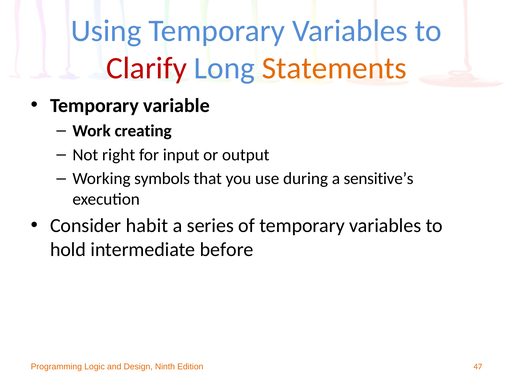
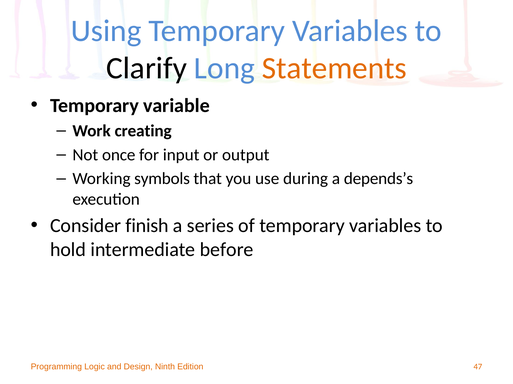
Clarify colour: red -> black (146, 68)
right: right -> once (119, 155)
sensitive’s: sensitive’s -> depends’s (379, 179)
habit: habit -> finish (147, 226)
